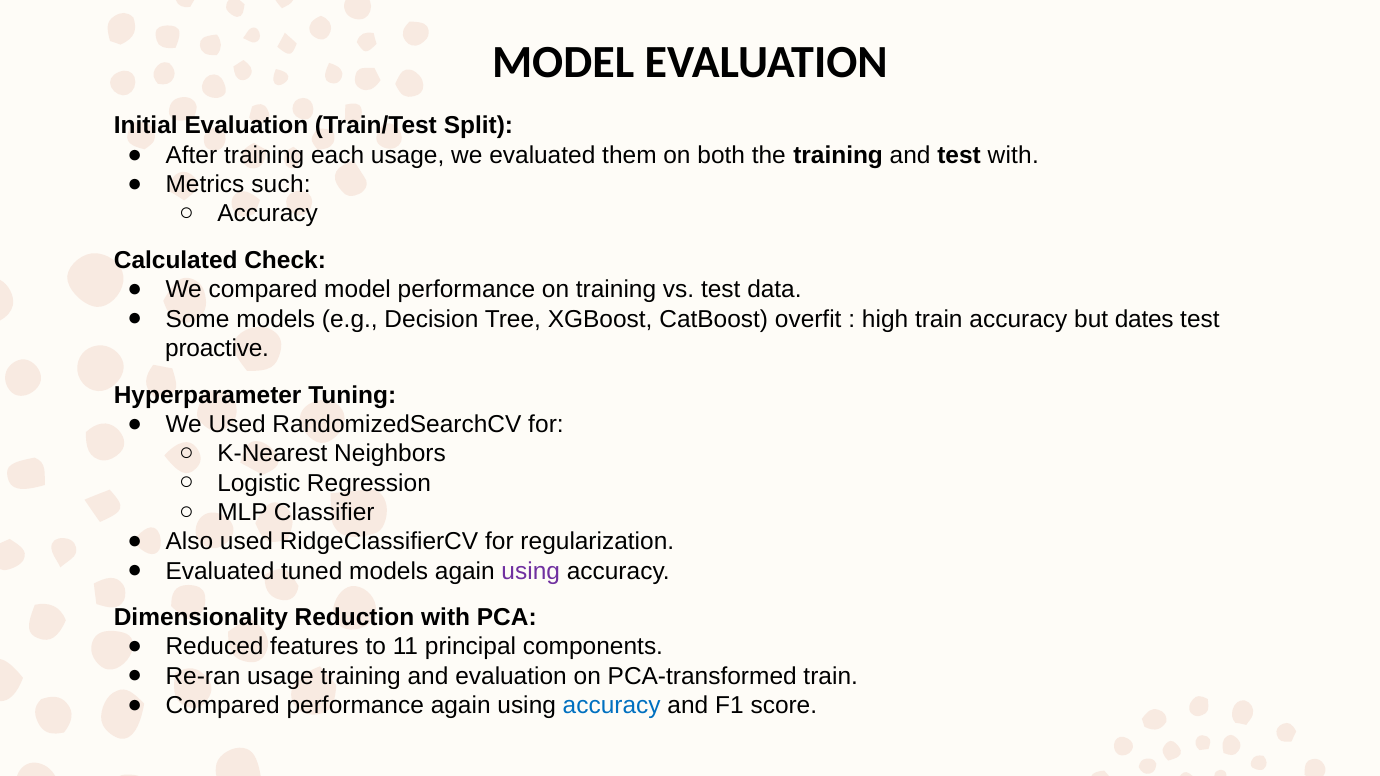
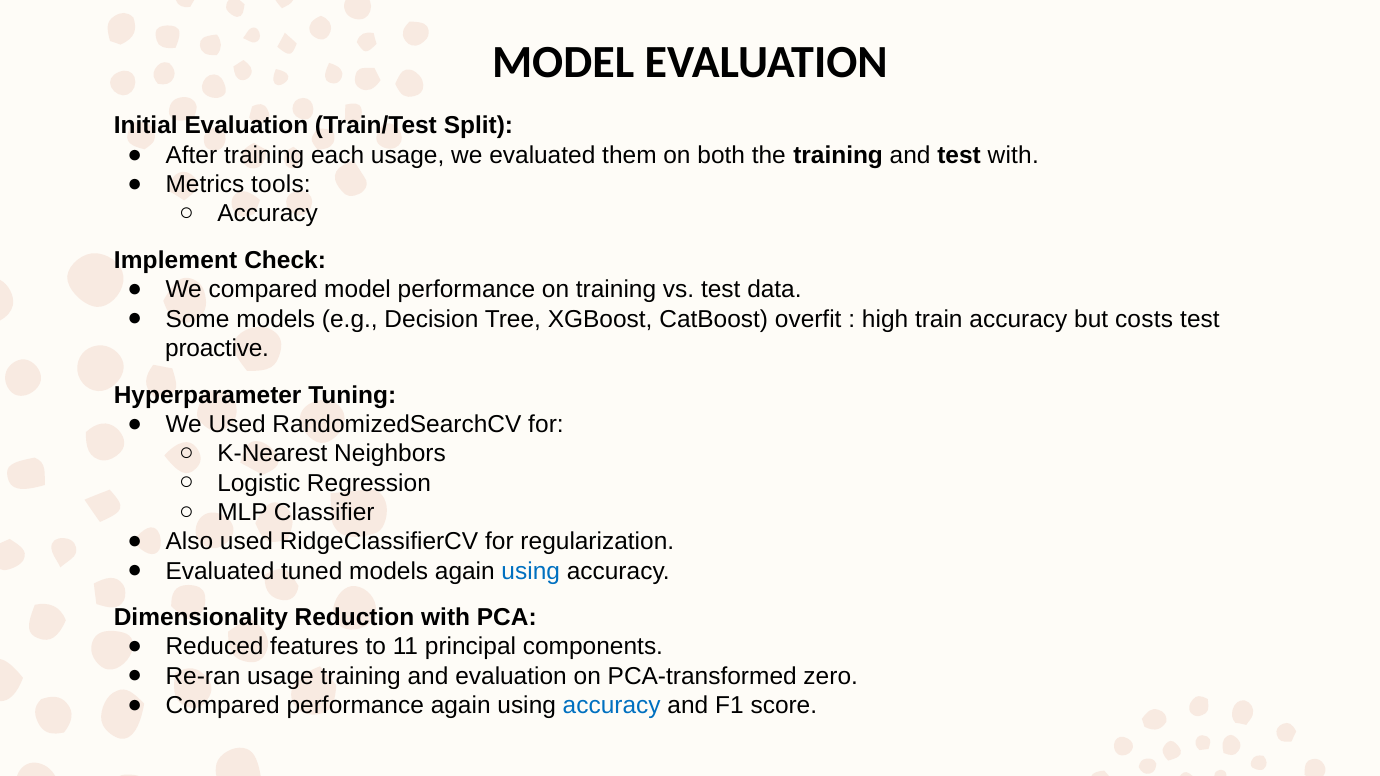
such: such -> tools (281, 185)
Calculated: Calculated -> Implement (176, 260)
dates: dates -> costs (1144, 319)
using colour: purple -> blue (531, 571)
PCA-transformed train: train -> zero (831, 676)
